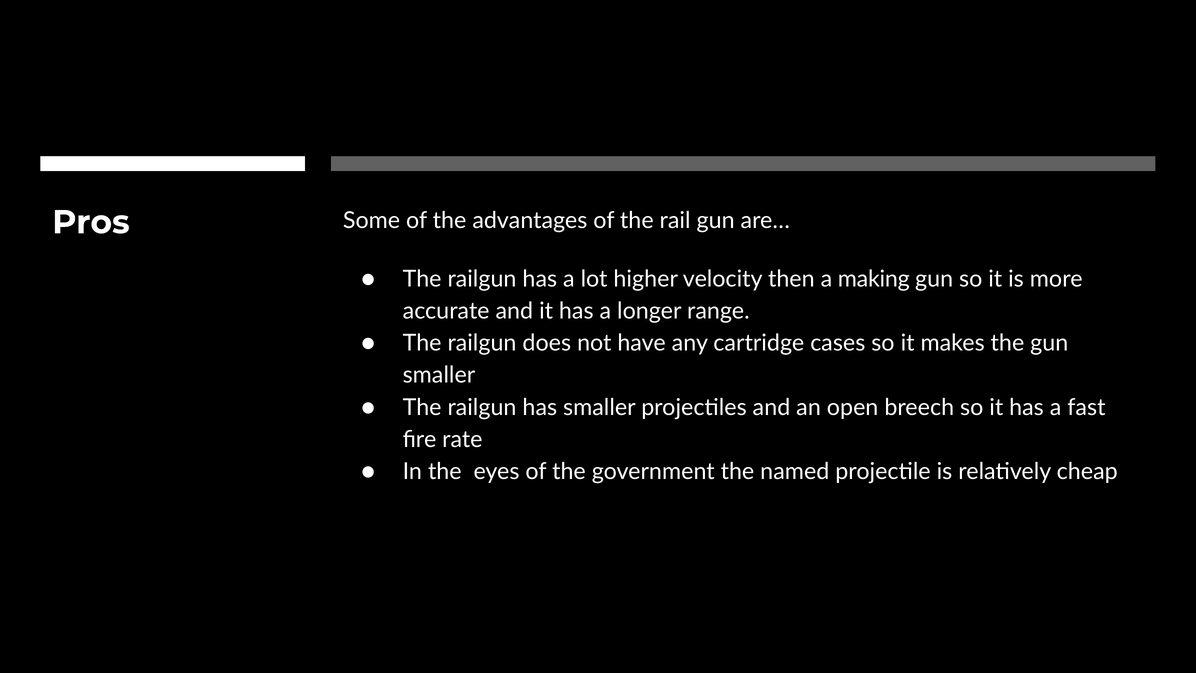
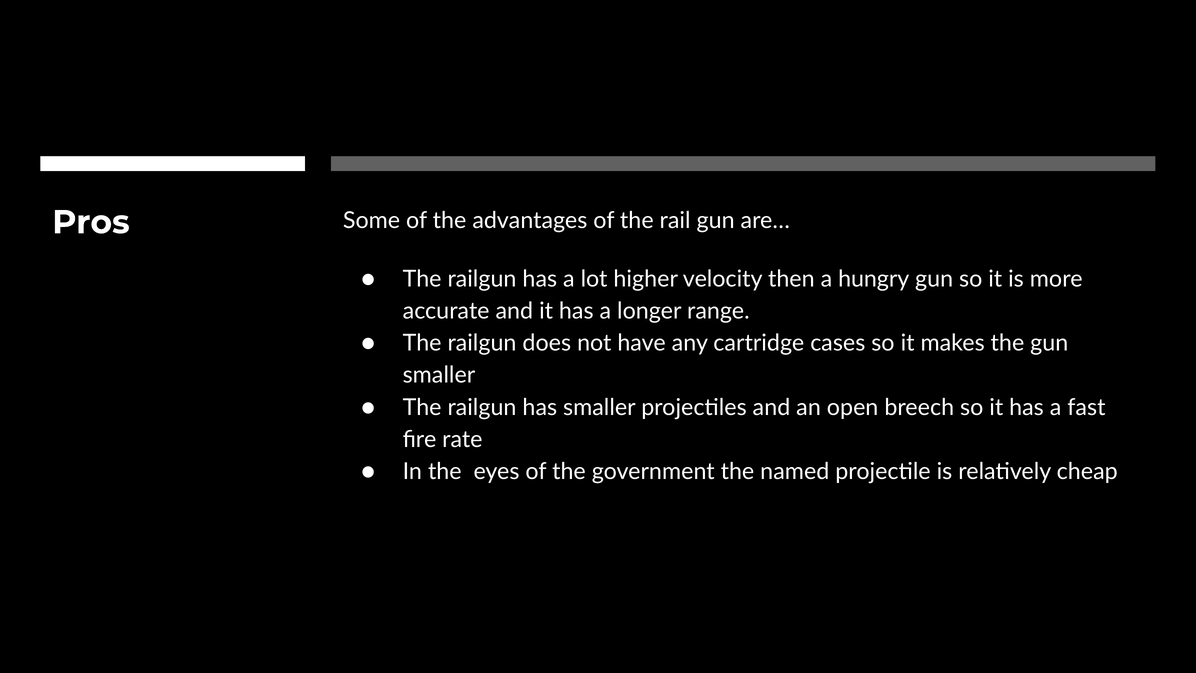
making: making -> hungry (874, 279)
